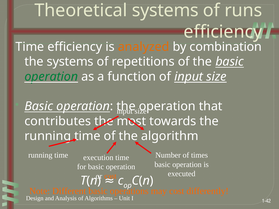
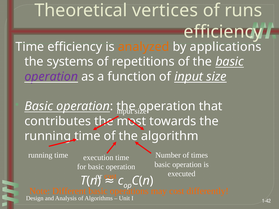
Theoretical systems: systems -> vertices (165, 10)
combination: combination -> applications (226, 47)
operation colour: green -> purple (51, 77)
